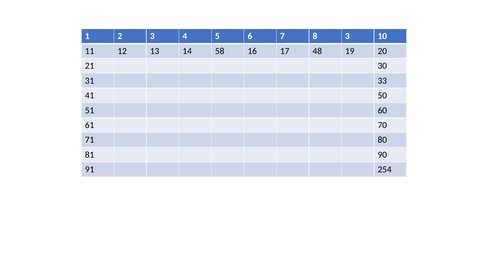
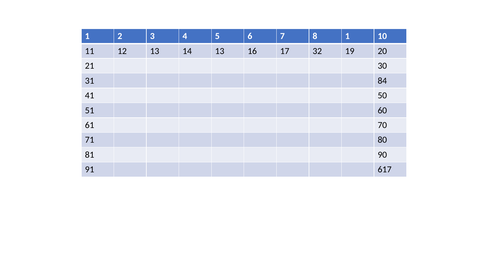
8 3: 3 -> 1 (347, 36)
14 58: 58 -> 13 (220, 51)
48: 48 -> 32 (317, 51)
33: 33 -> 84 (382, 81)
254: 254 -> 617 (385, 170)
